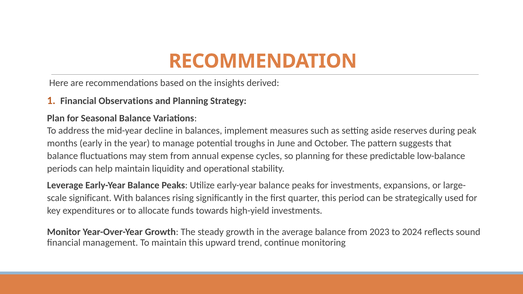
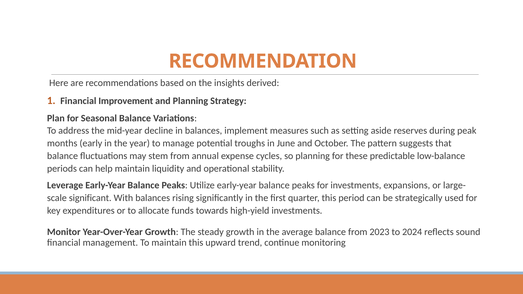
Observations: Observations -> Improvement (126, 101)
